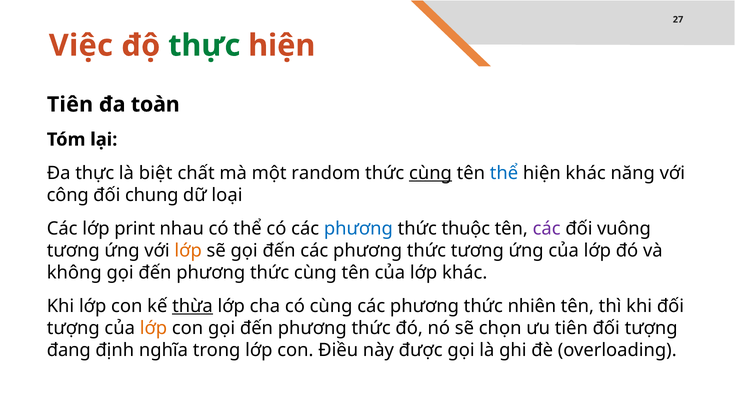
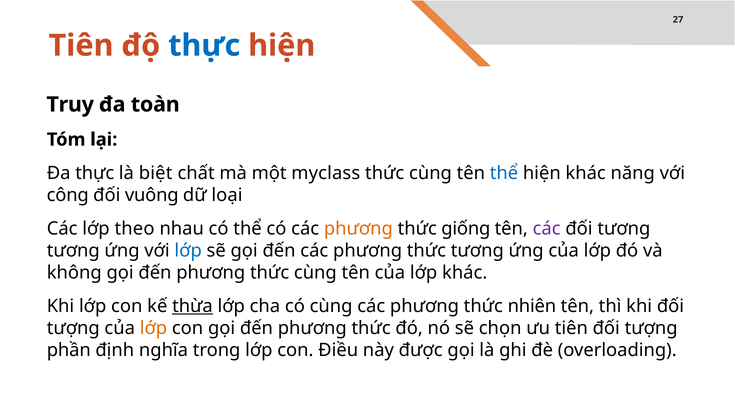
Việc: Việc -> Tiên (81, 45)
thực colour: green -> blue (204, 45)
Tiên: Tiên -> Truy (70, 104)
random: random -> myclass (326, 173)
cùng underline: present -> none (431, 173)
chung: chung -> vuông (152, 195)
print: print -> theo (135, 228)
phương colour: blue -> orange (358, 228)
thuộc: thuộc -> giống (466, 228)
đối vuông: vuông -> tương (624, 228)
lớp colour: orange -> blue (188, 250)
đang: đang -> phần (69, 350)
